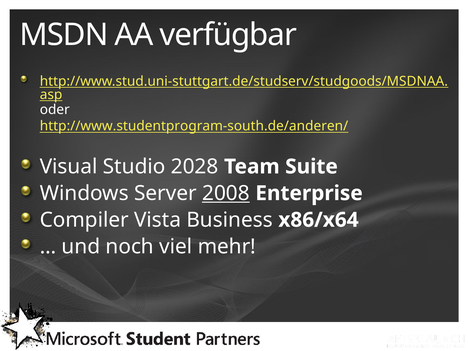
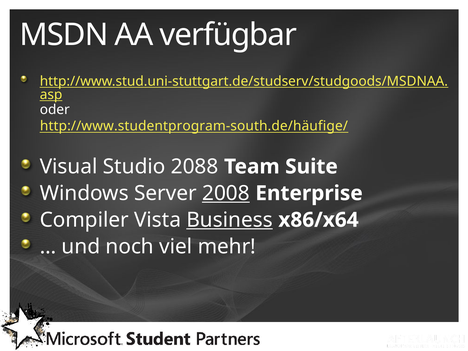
http://www.studentprogram-south.de/anderen/: http://www.studentprogram-south.de/anderen/ -> http://www.studentprogram-south.de/häufige/ (194, 126)
2028: 2028 -> 2088 (195, 167)
Business underline: none -> present (230, 220)
